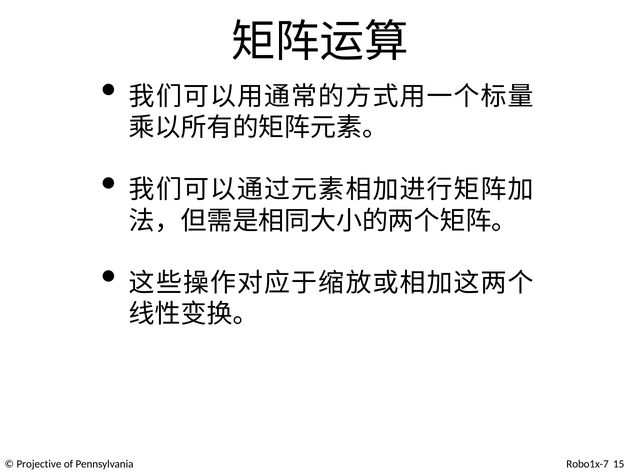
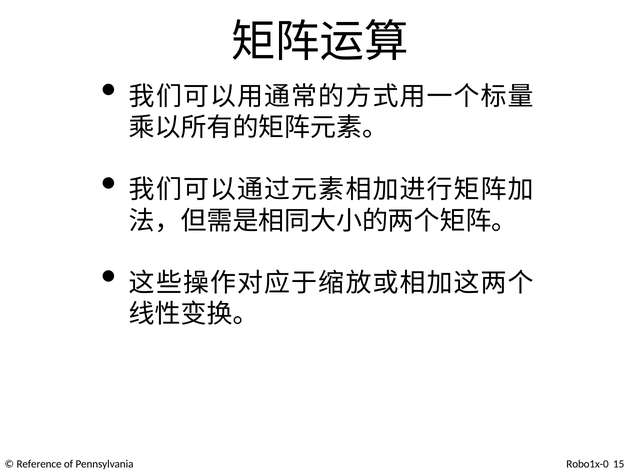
Projective: Projective -> Reference (39, 464)
Robo1x-7: Robo1x-7 -> Robo1x-0 (587, 464)
